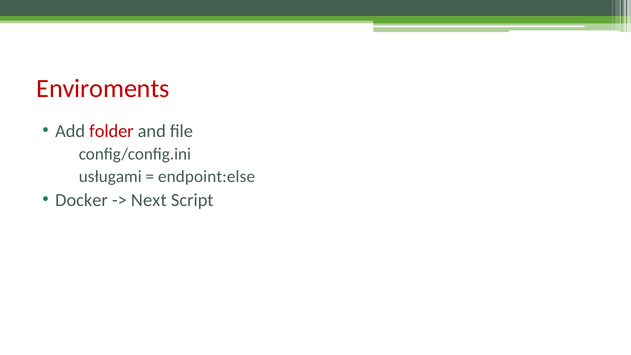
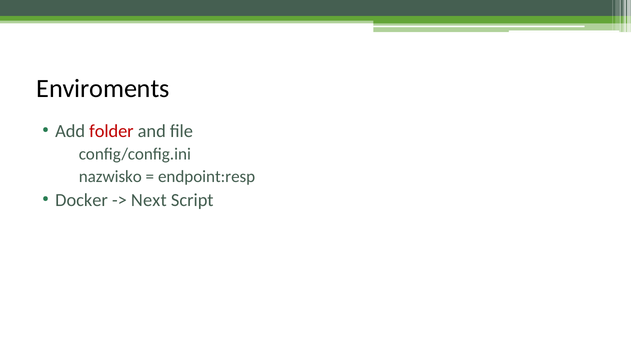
Enviroments colour: red -> black (103, 89)
usługami: usługami -> nazwisko (110, 177)
endpoint:else: endpoint:else -> endpoint:resp (207, 177)
